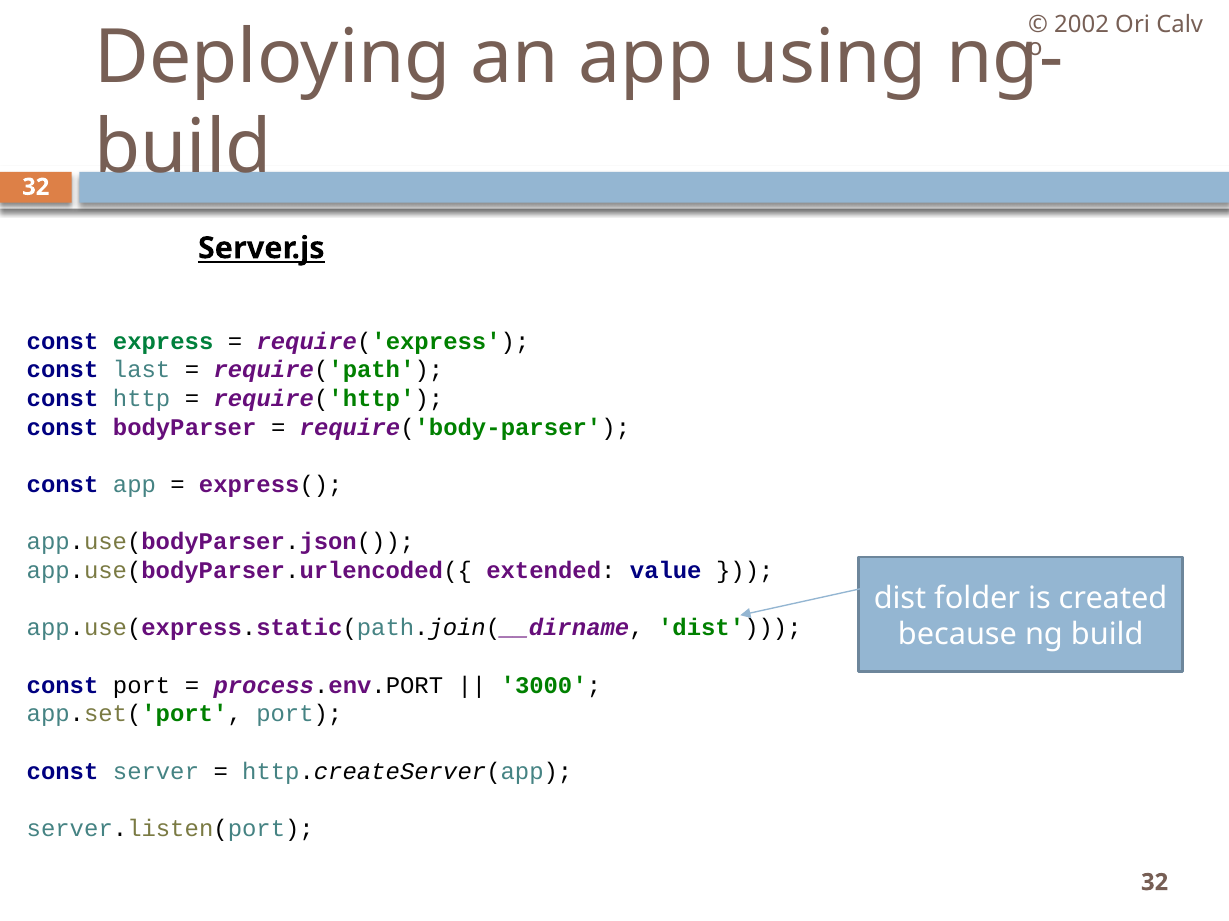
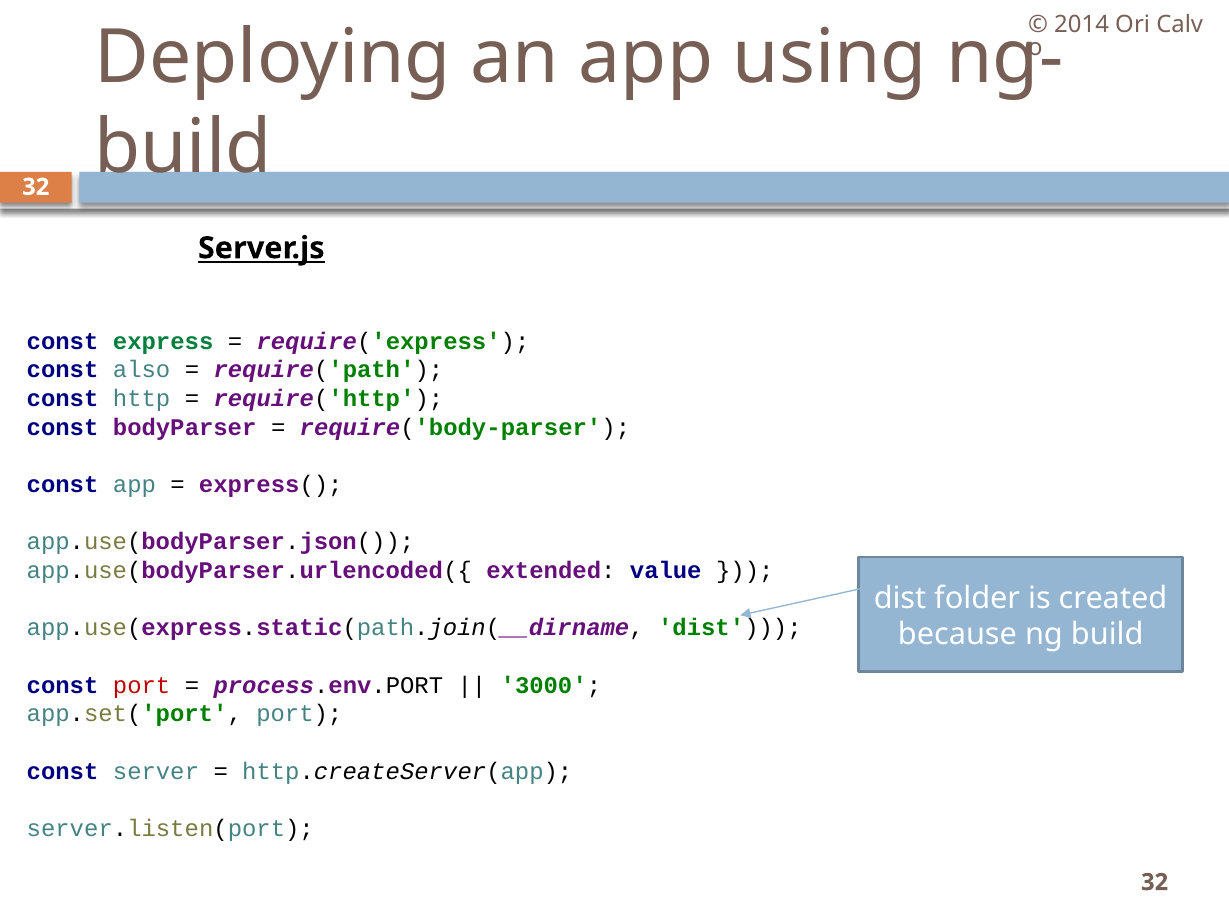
2002: 2002 -> 2014 (1082, 24)
last: last -> also (142, 370)
port colour: black -> red (142, 686)
